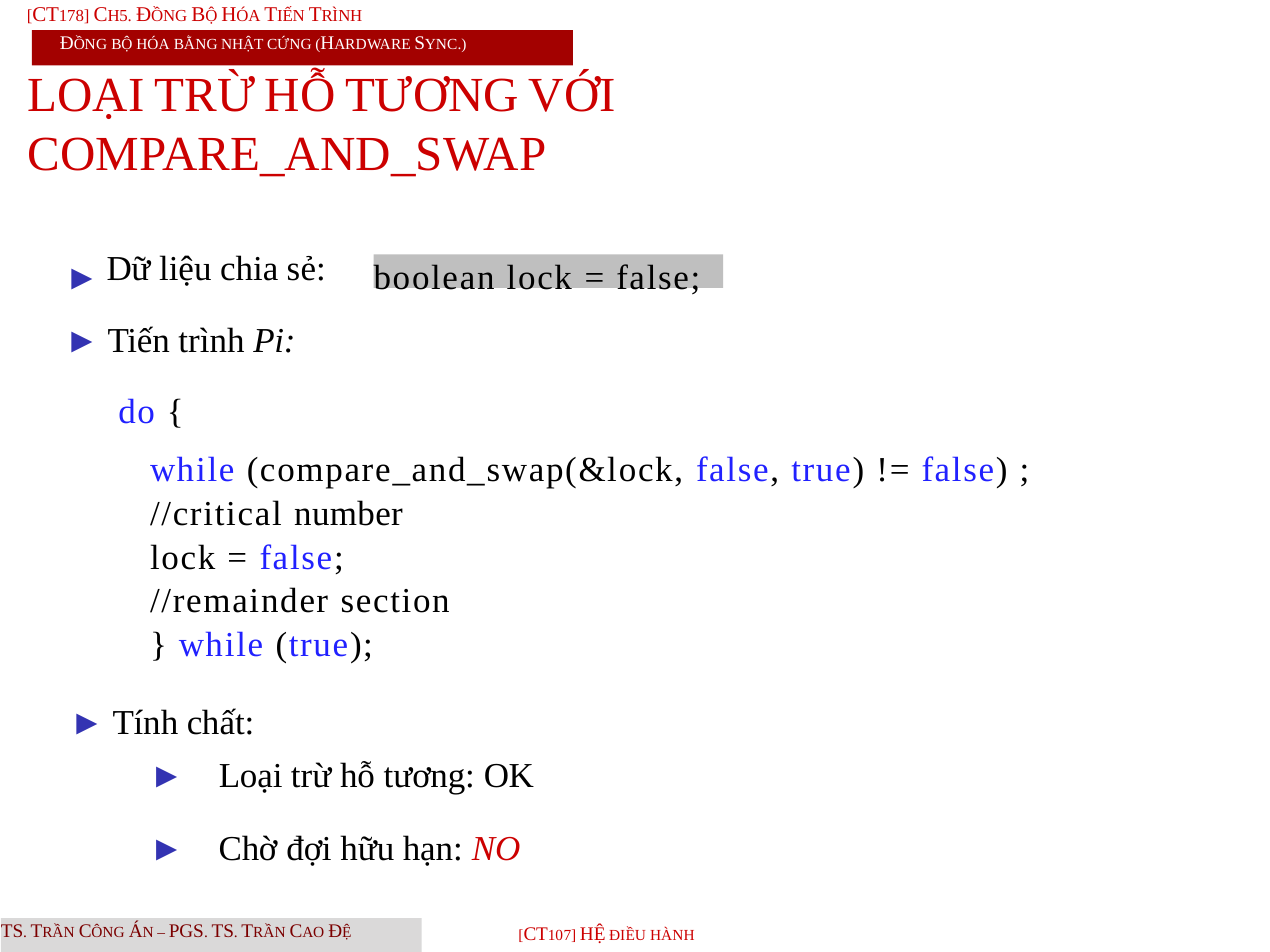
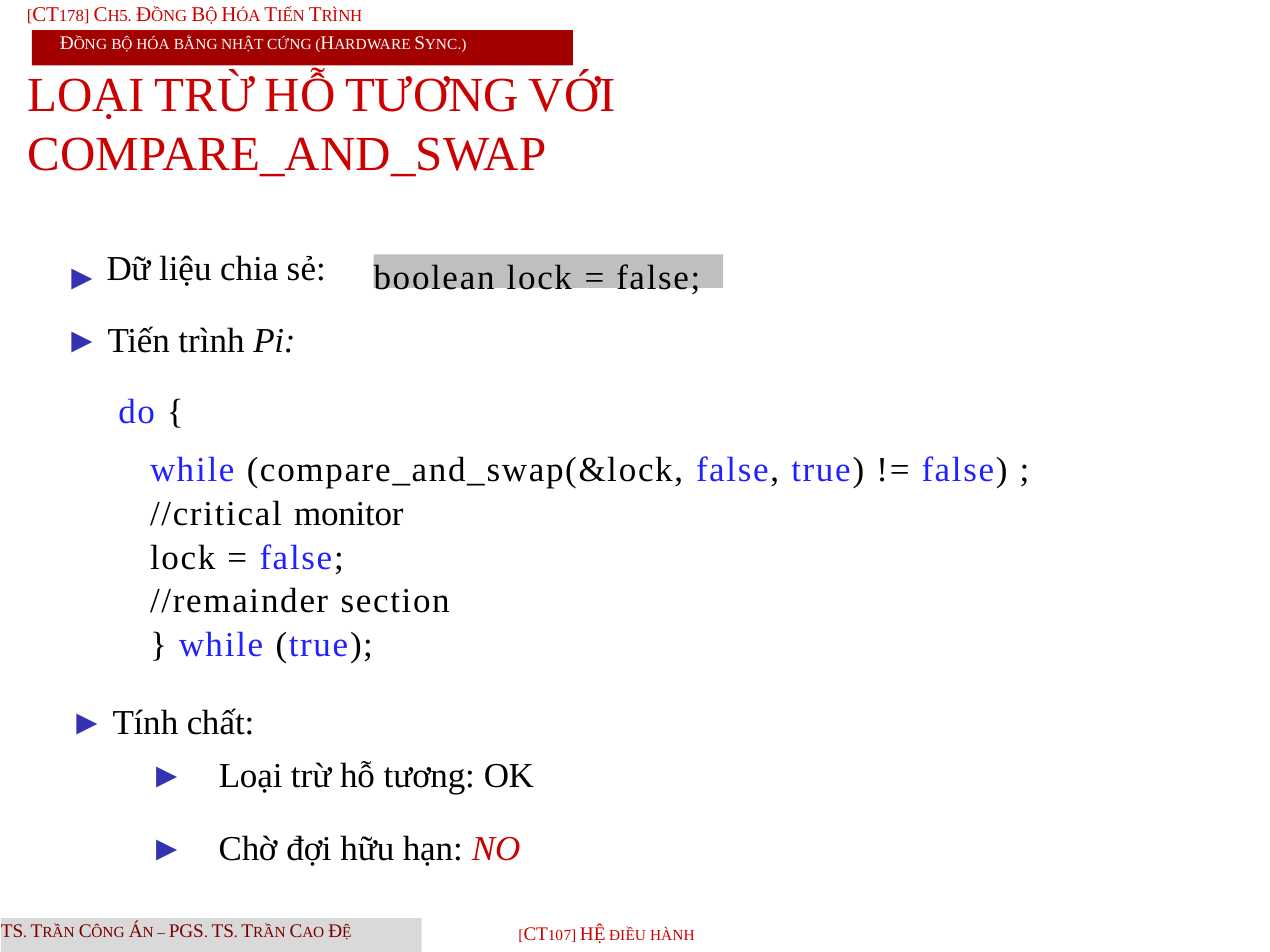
number: number -> monitor (349, 514)
